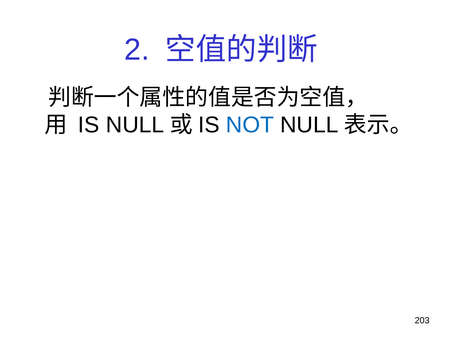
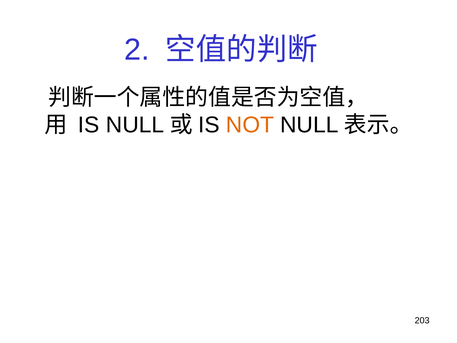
NOT colour: blue -> orange (250, 125)
